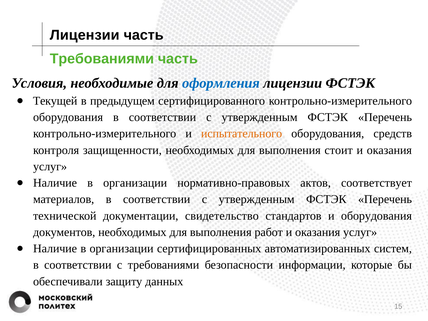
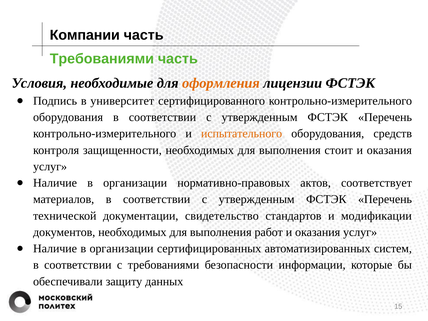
Лицензии: Лицензии -> Компании (85, 35)
оформления colour: blue -> orange (221, 83)
Текущей: Текущей -> Подпись (55, 101)
предыдущем: предыдущем -> университет (122, 101)
и оборудования: оборудования -> модификации (376, 216)
